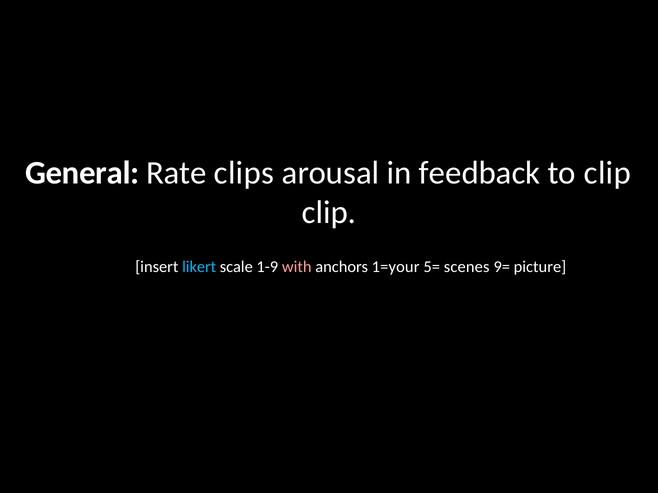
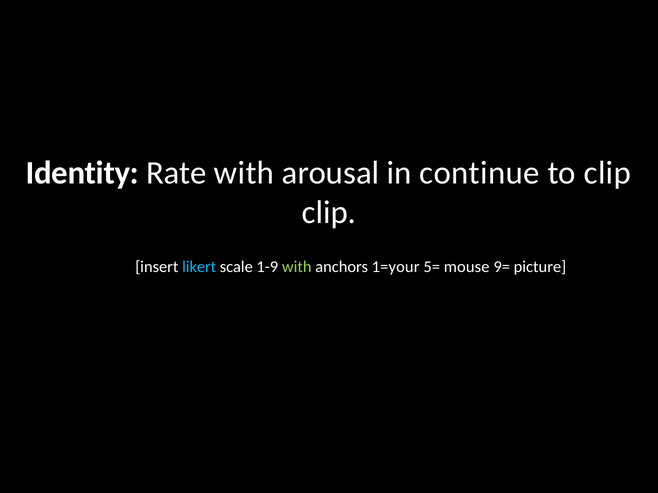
General: General -> Identity (82, 173)
Rate clips: clips -> with (244, 173)
feedback: feedback -> continue (479, 173)
with colour: pink -> light green (297, 267)
scenes: scenes -> mouse (467, 267)
